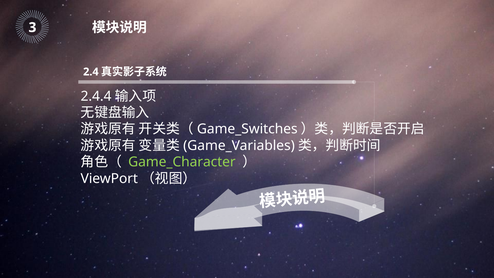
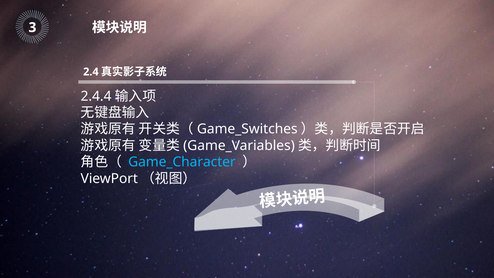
Game_Character colour: light green -> light blue (182, 162)
